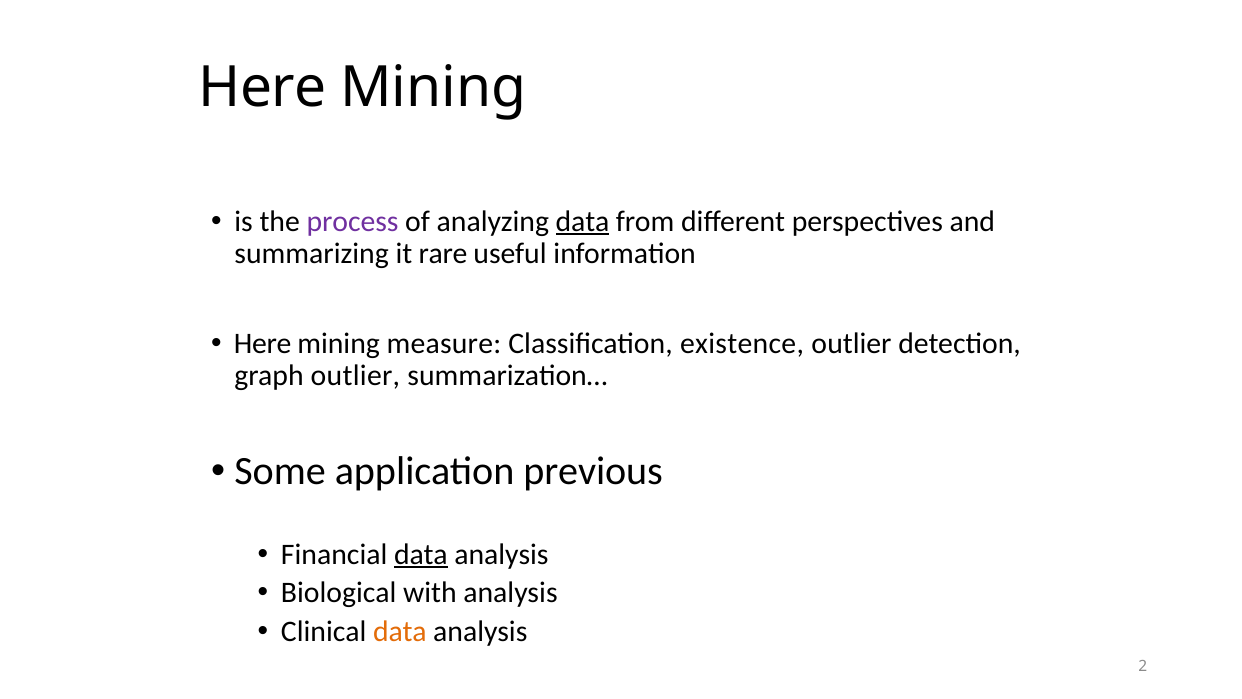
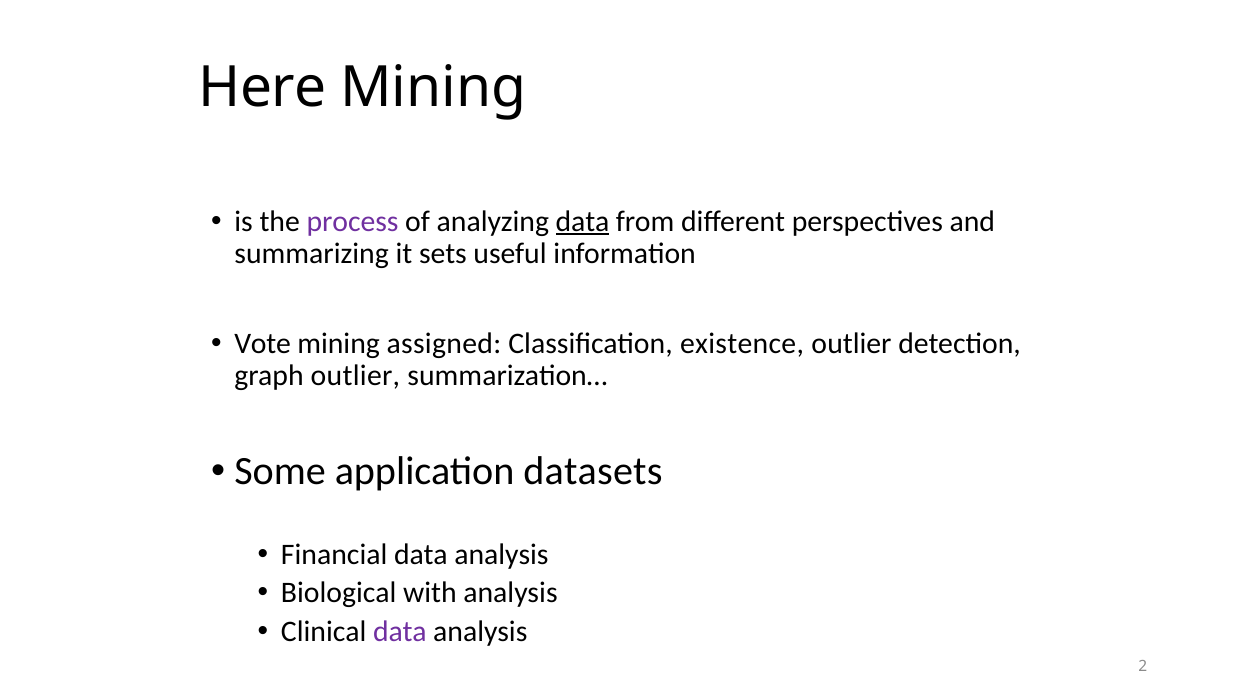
rare: rare -> sets (443, 253)
Here: Here -> Vote (263, 344)
measure: measure -> assigned (444, 344)
previous: previous -> datasets (593, 471)
data underline: present -> none (421, 554)
data colour: orange -> purple (400, 631)
